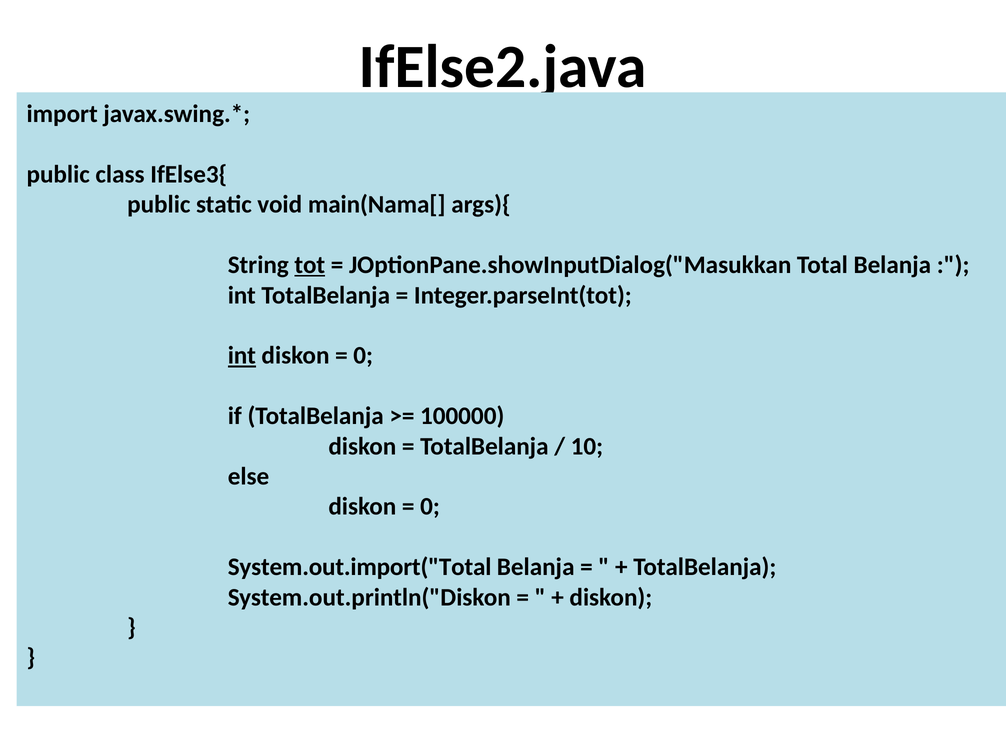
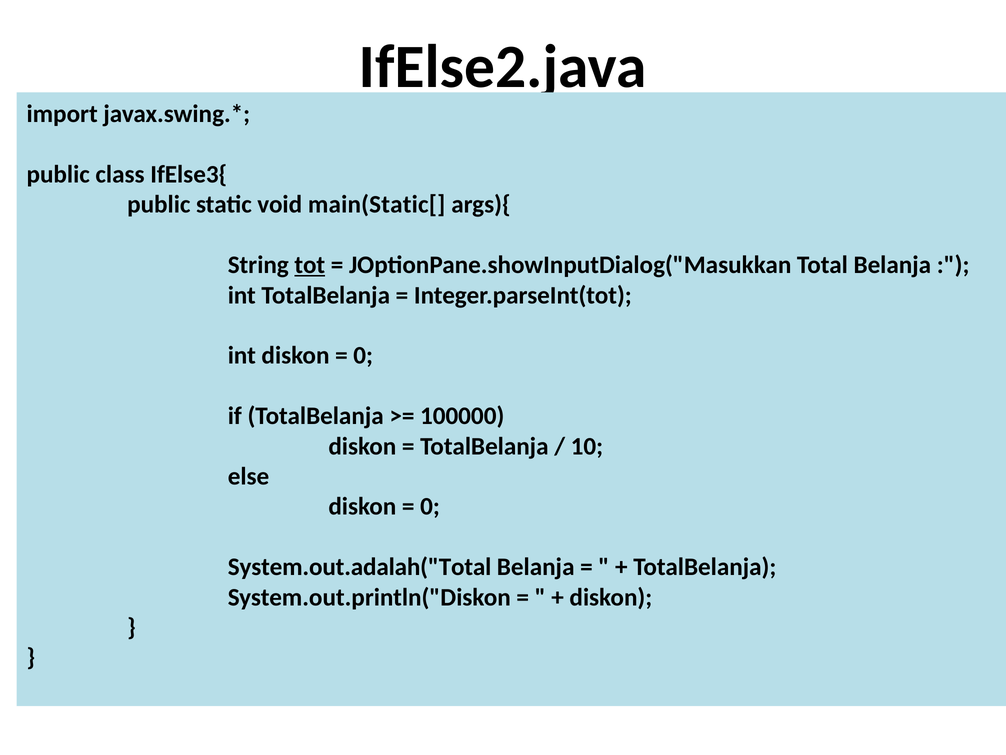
main(Nama[: main(Nama[ -> main(Static[ (377, 205)
int underline: present -> none (242, 355)
System.out.import("Total: System.out.import("Total -> System.out.adalah("Total (360, 567)
